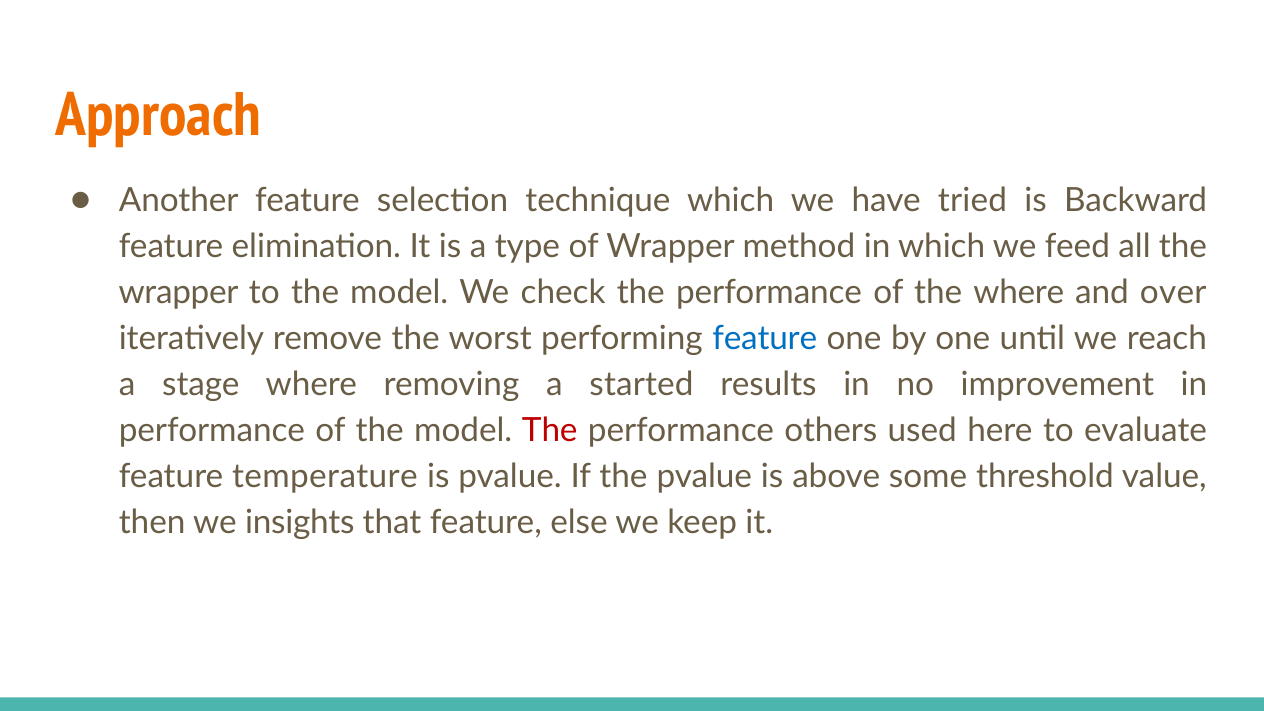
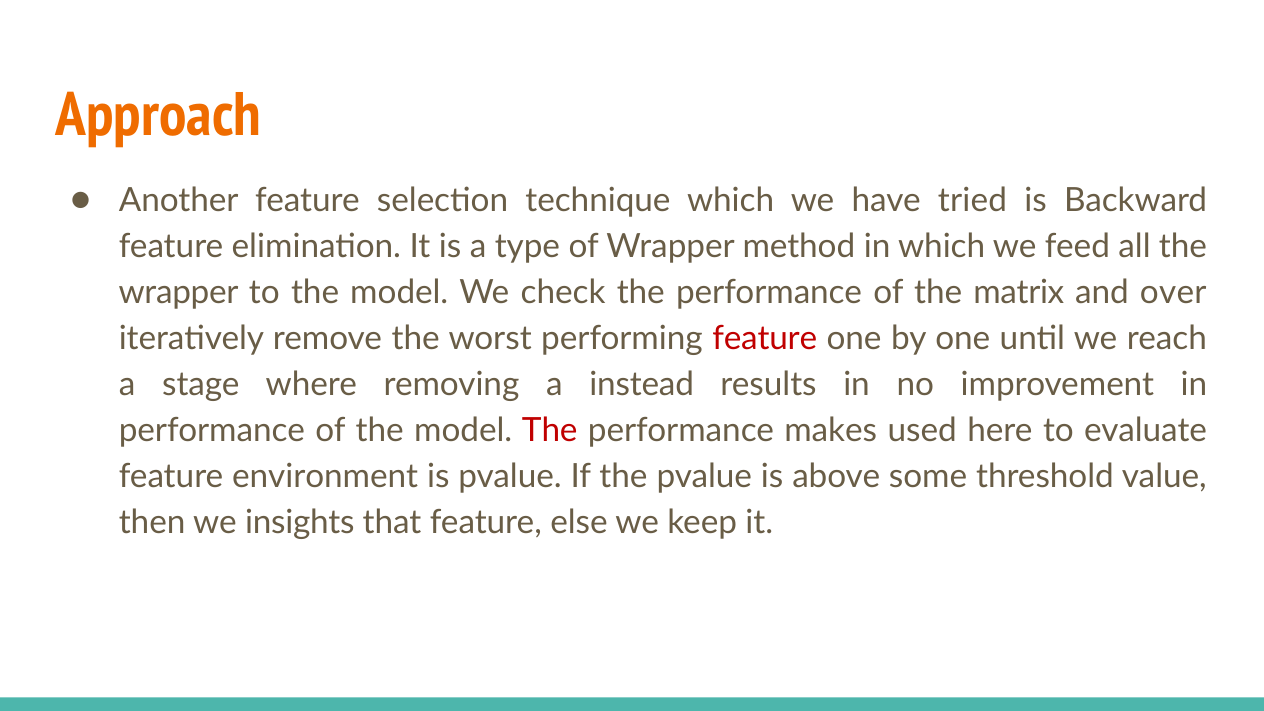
the where: where -> matrix (1019, 292)
feature colour: blue -> red (765, 338)
started: started -> instead (642, 384)
others: others -> makes (831, 430)
temperature: temperature -> environment (325, 476)
